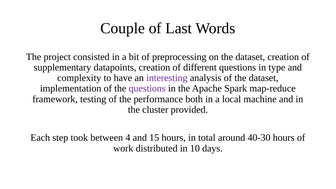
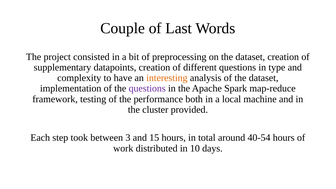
interesting colour: purple -> orange (167, 78)
4: 4 -> 3 (128, 138)
40-30: 40-30 -> 40-54 (259, 138)
